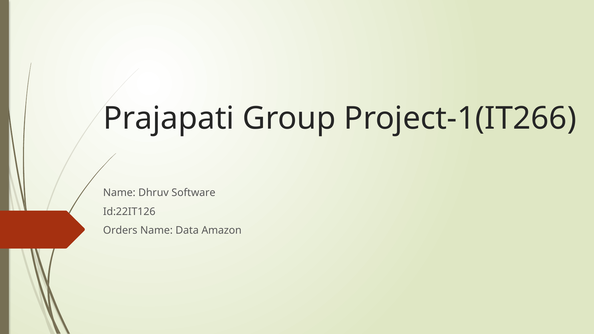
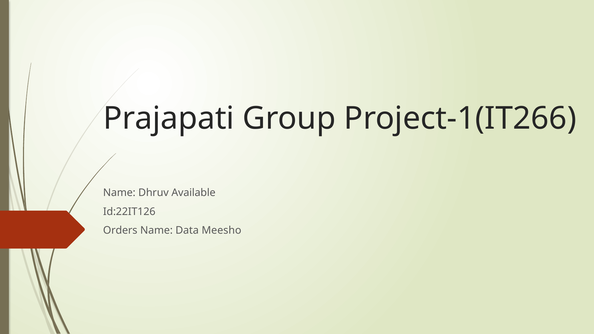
Software: Software -> Available (194, 193)
Amazon: Amazon -> Meesho (222, 231)
